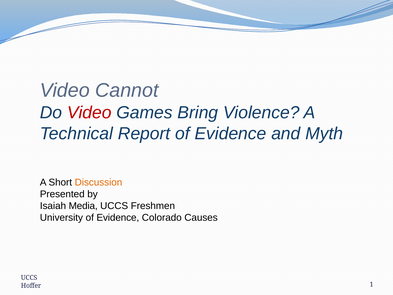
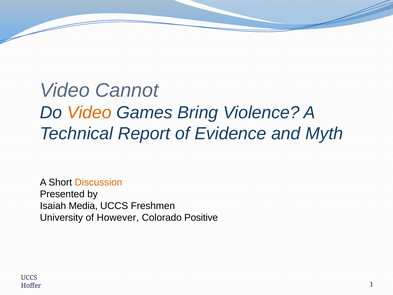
Video colour: red -> orange (89, 113)
University of Evidence: Evidence -> However (118, 217)
Causes: Causes -> Positive (201, 217)
